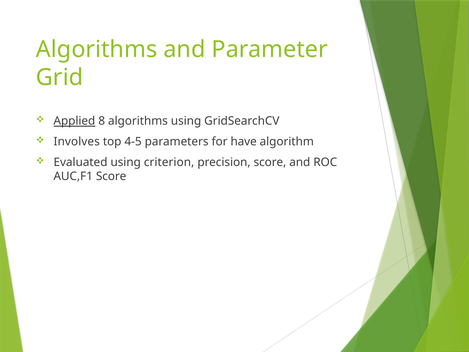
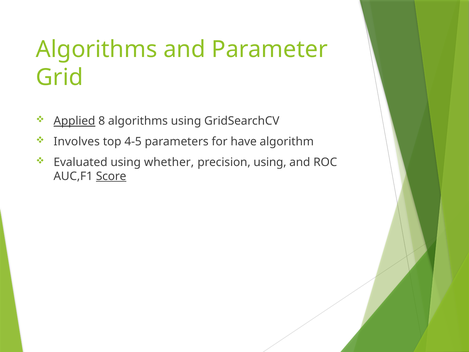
criterion: criterion -> whether (169, 162)
precision score: score -> using (270, 162)
Score underline: none -> present (111, 176)
